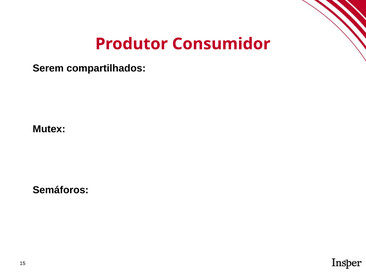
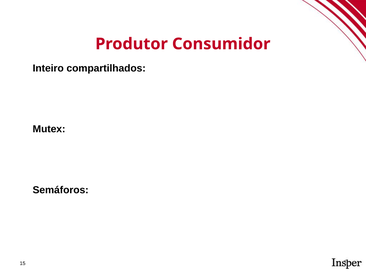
Serem: Serem -> Inteiro (48, 68)
